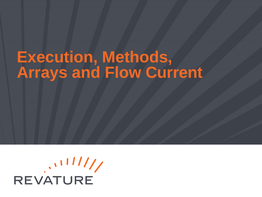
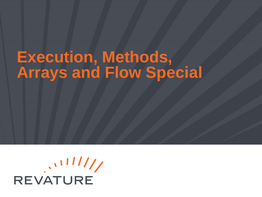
Current: Current -> Special (174, 72)
